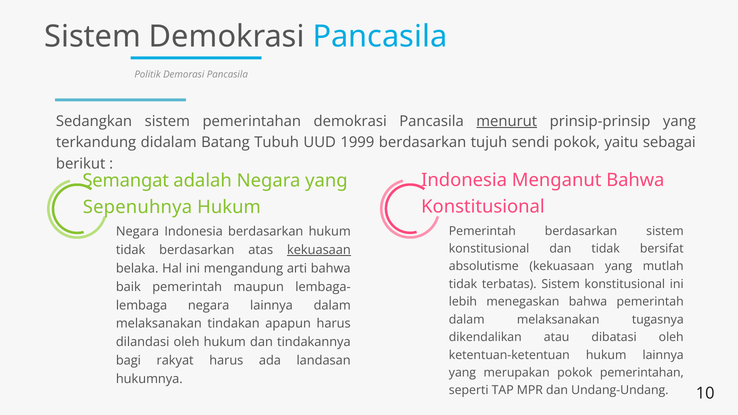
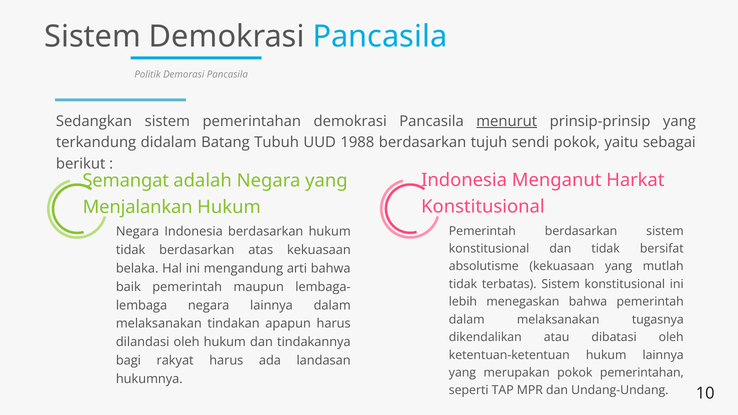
1999: 1999 -> 1988 (357, 143)
Menganut Bahwa: Bahwa -> Harkat (635, 180)
Sepenuhnya: Sepenuhnya -> Menjalankan (138, 207)
kekuasaan underline: present -> none (319, 250)
